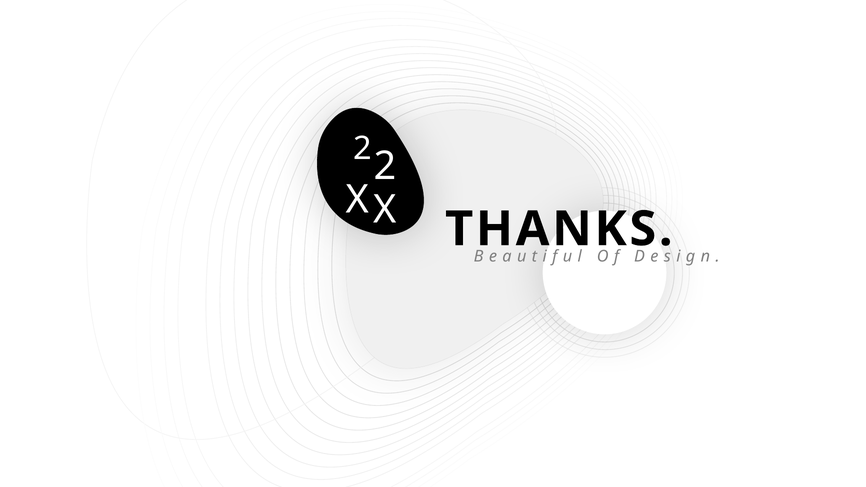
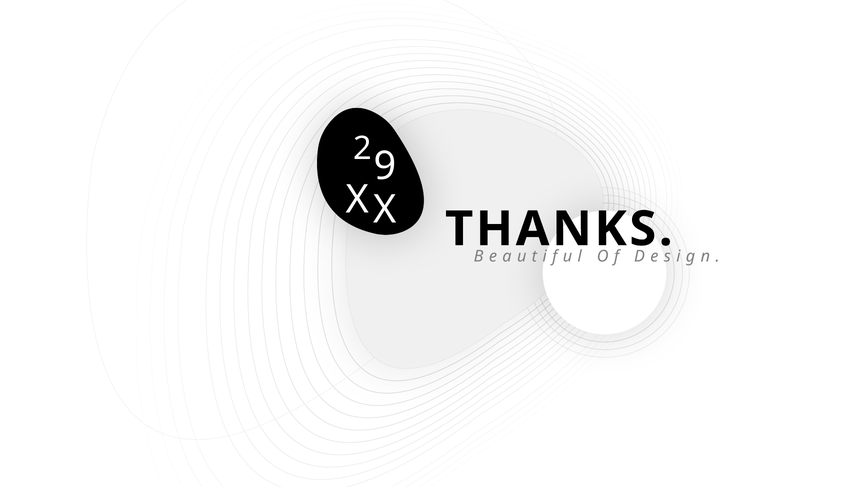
2 2: 2 -> 9 (385, 166)
